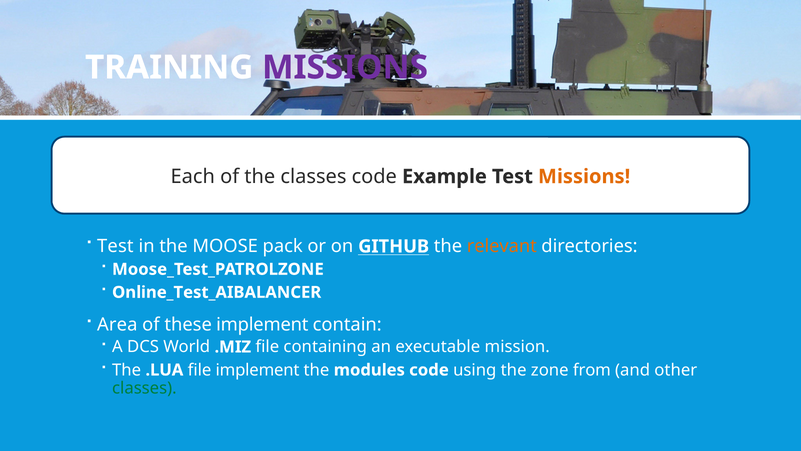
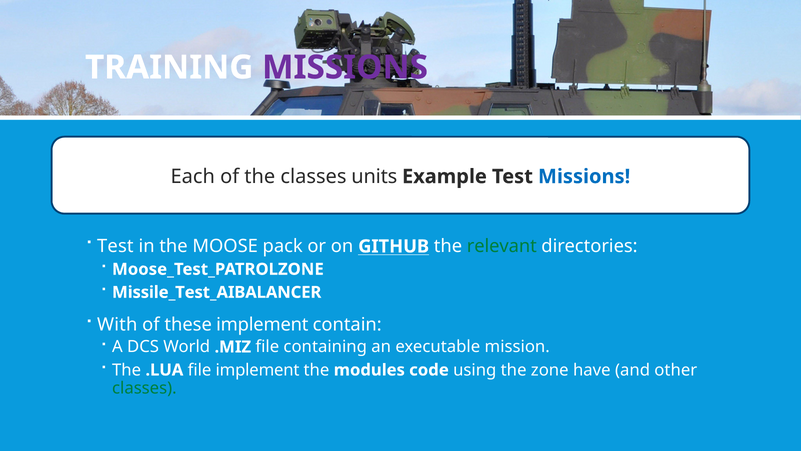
classes code: code -> units (374, 176)
Missions colour: orange -> blue (584, 176)
relevant colour: orange -> green (502, 246)
Online_Test_AIBALANCER: Online_Test_AIBALANCER -> Missile_Test_AIBALANCER (217, 292)
Area: Area -> With (117, 324)
from: from -> have (592, 370)
